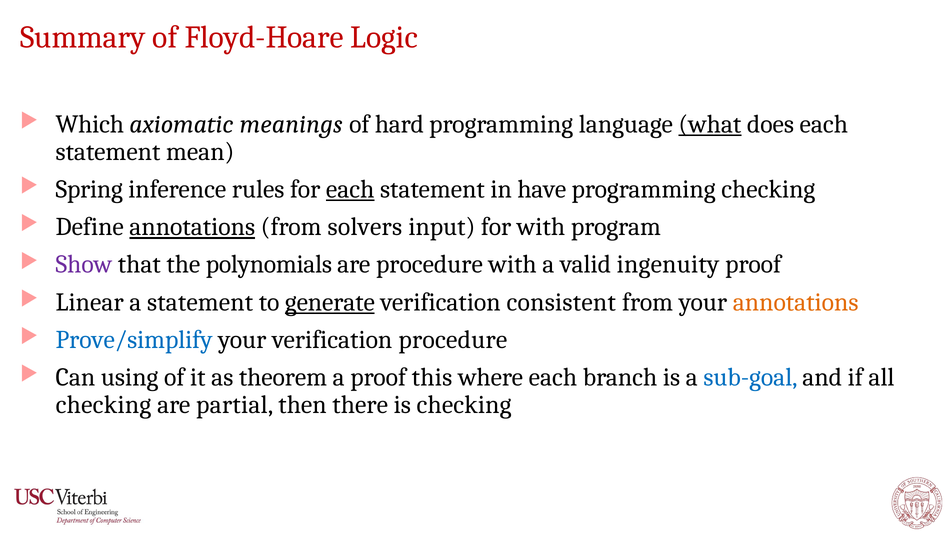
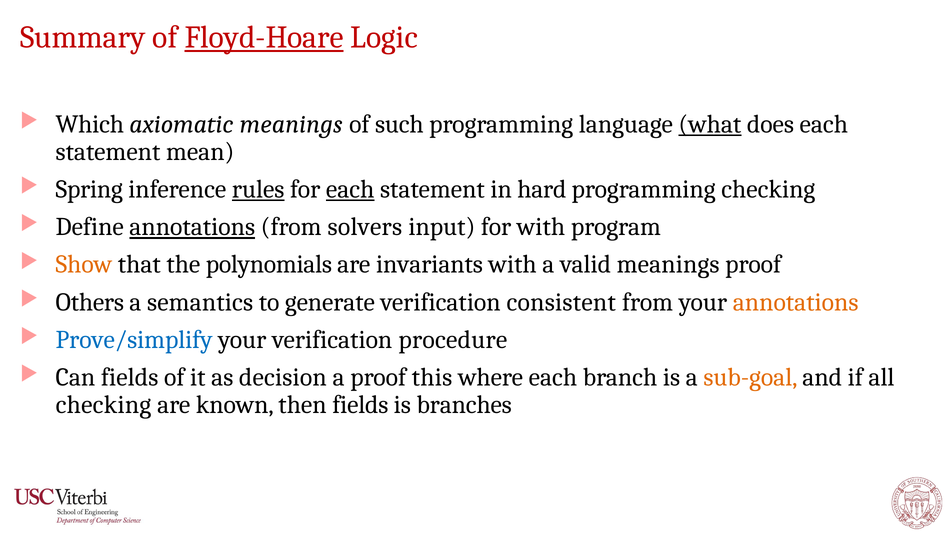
Floyd-Hoare underline: none -> present (264, 37)
hard: hard -> such (399, 124)
rules underline: none -> present (258, 189)
have: have -> hard (542, 189)
Show colour: purple -> orange (84, 265)
are procedure: procedure -> invariants (429, 265)
valid ingenuity: ingenuity -> meanings (668, 265)
Linear: Linear -> Others (90, 302)
a statement: statement -> semantics (200, 302)
generate underline: present -> none (330, 302)
Can using: using -> fields (130, 377)
theorem: theorem -> decision (283, 377)
sub-goal colour: blue -> orange (750, 377)
partial: partial -> known (235, 405)
then there: there -> fields (360, 405)
is checking: checking -> branches (464, 405)
